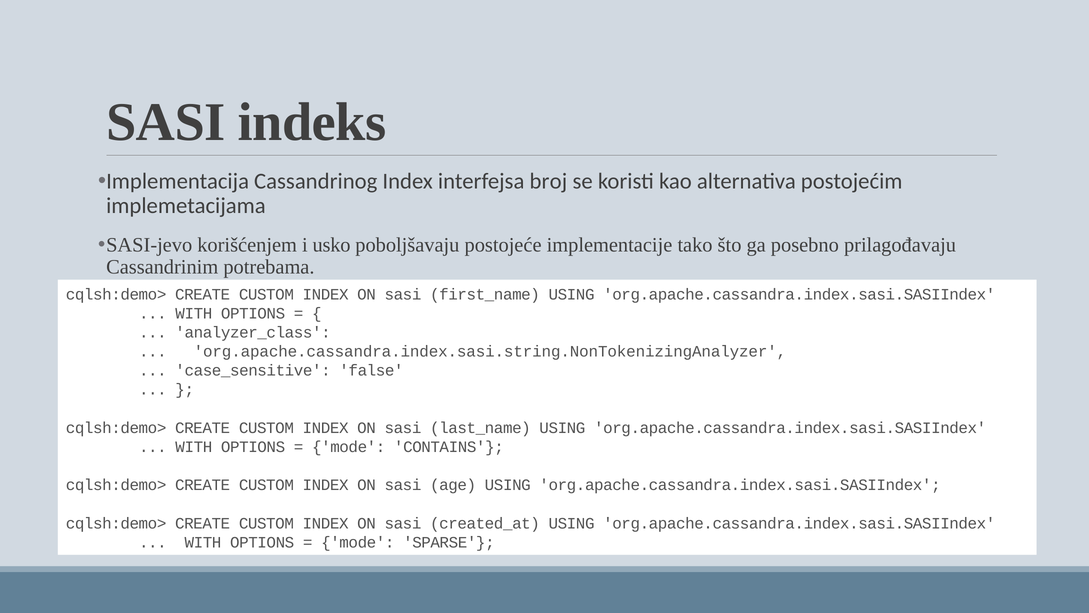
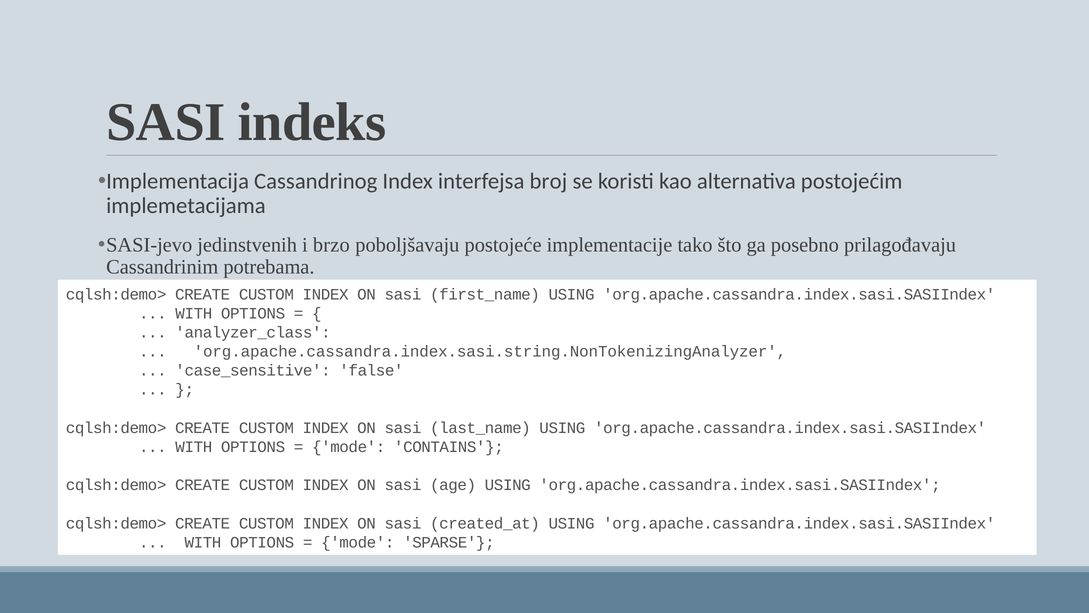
korišćenjem: korišćenjem -> jedinstvenih (247, 245)
usko: usko -> brzo (331, 245)
